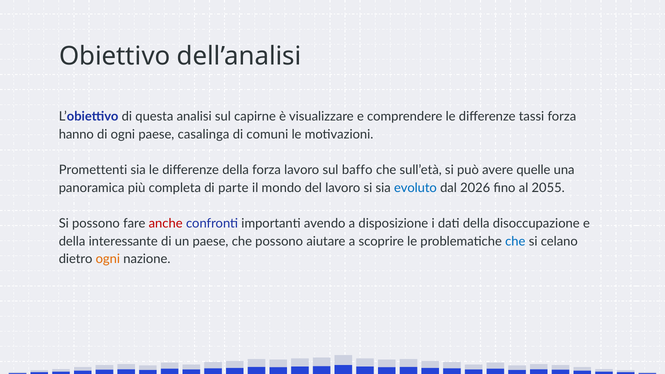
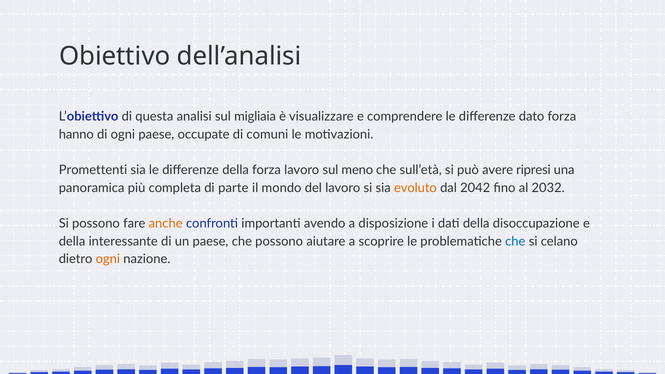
capirne: capirne -> migliaia (255, 117)
tassi: tassi -> dato (532, 117)
casalinga: casalinga -> occupate (204, 134)
baffo: baffo -> meno (357, 170)
quelle: quelle -> ripresi (533, 170)
evoluto colour: blue -> orange (415, 188)
2026: 2026 -> 2042 (475, 188)
2055: 2055 -> 2032 (548, 188)
anche colour: red -> orange (166, 224)
